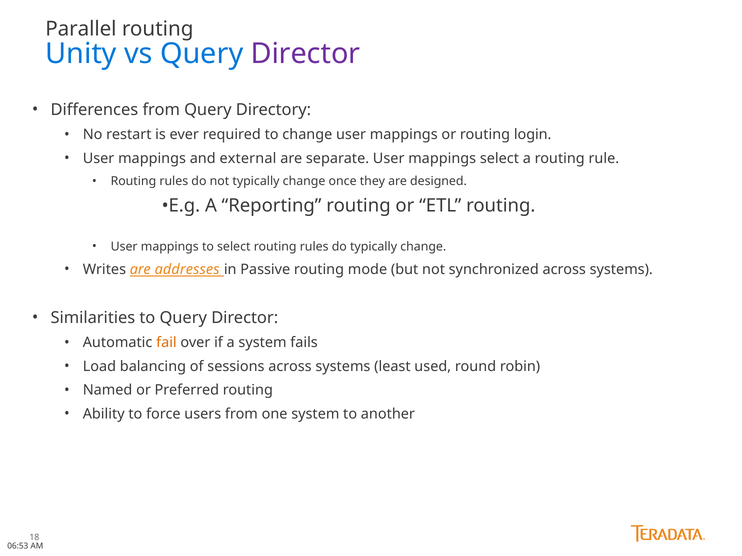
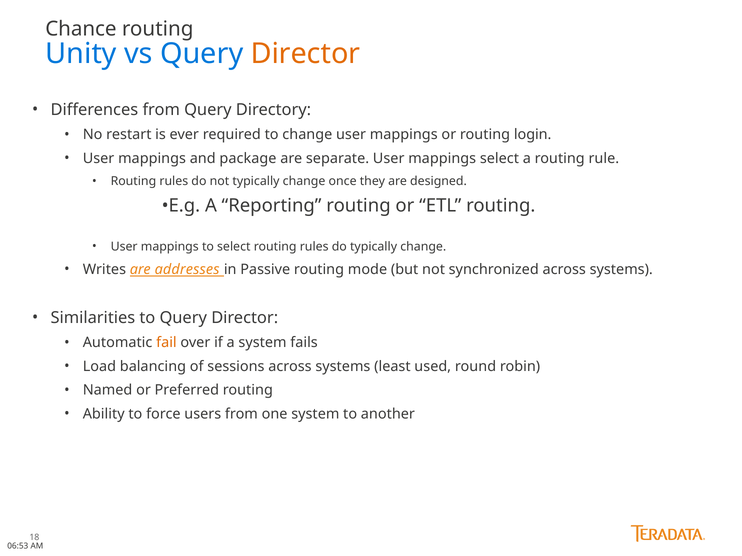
Parallel: Parallel -> Chance (81, 29)
Director colour: purple -> orange (305, 54)
external: external -> package (248, 159)
